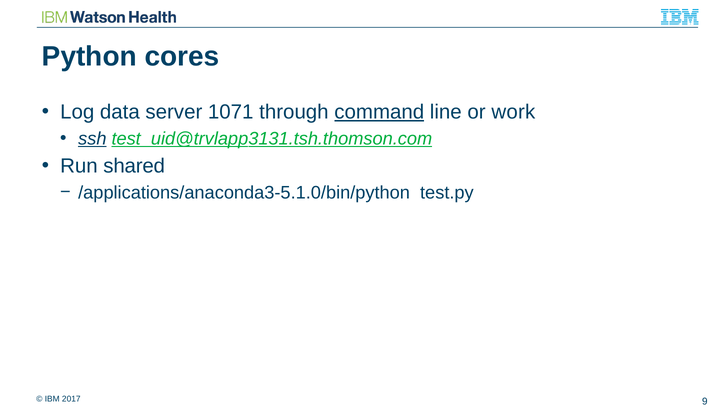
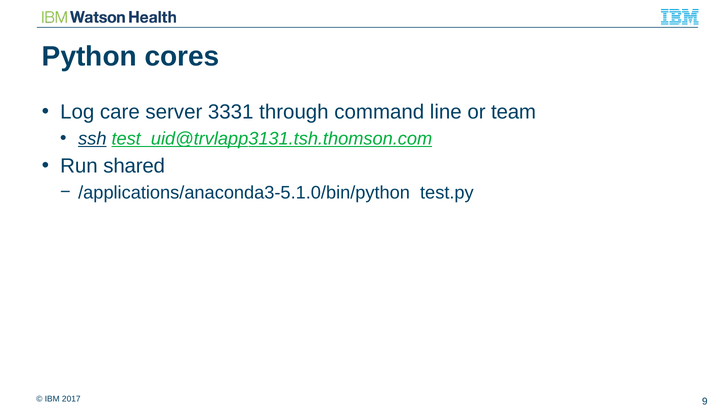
data: data -> care (120, 112)
1071: 1071 -> 3331 (231, 112)
command underline: present -> none (379, 112)
work: work -> team (514, 112)
